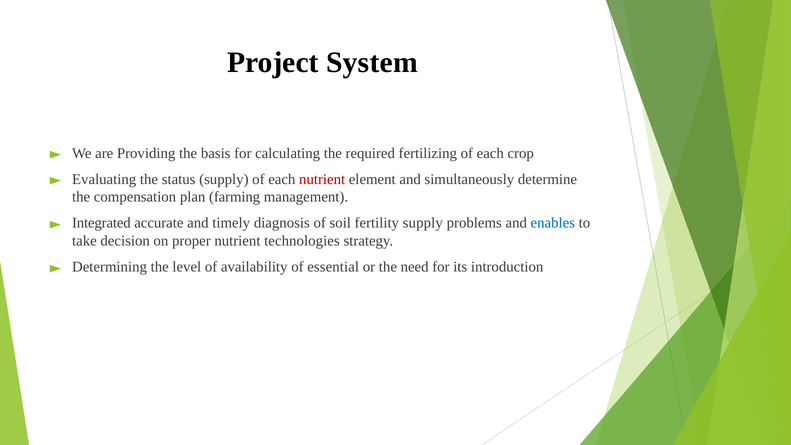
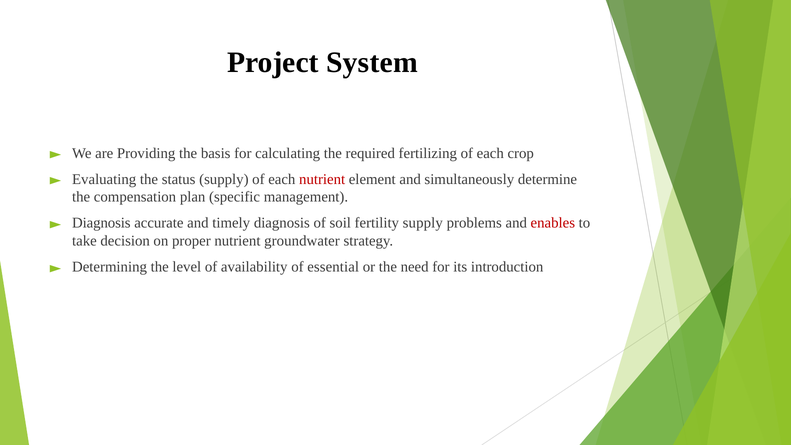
farming: farming -> specific (235, 197)
Integrated: Integrated -> Diagnosis (101, 223)
enables colour: blue -> red (553, 223)
technologies: technologies -> groundwater (302, 241)
